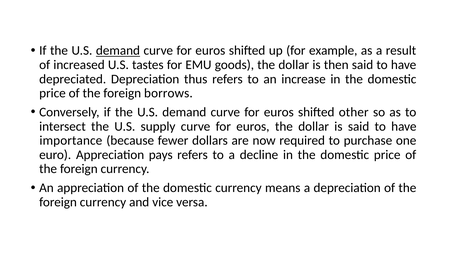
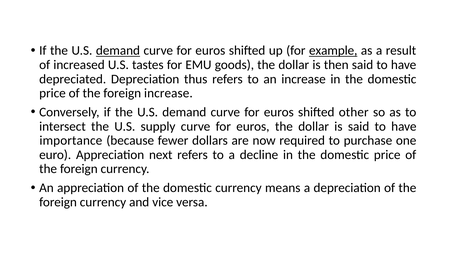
example underline: none -> present (333, 51)
foreign borrows: borrows -> increase (168, 93)
pays: pays -> next (161, 155)
